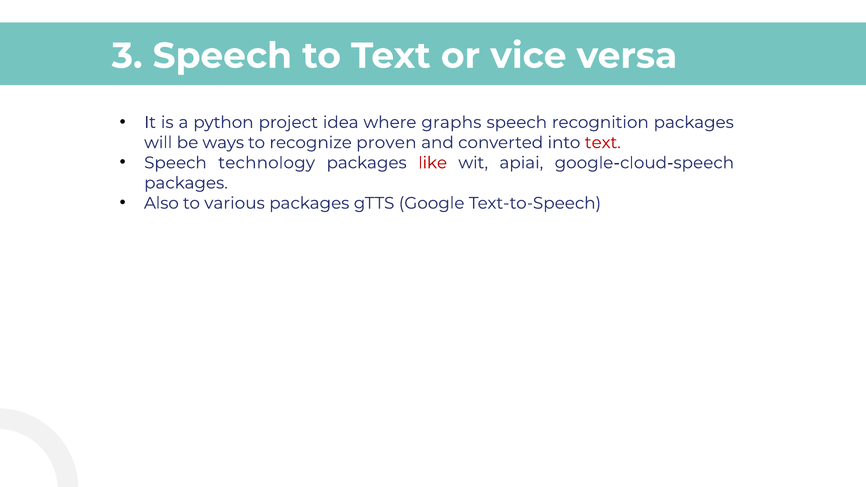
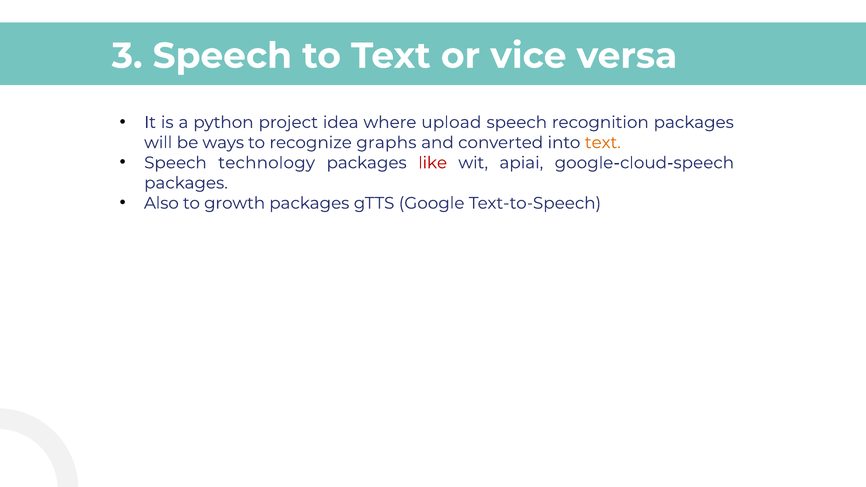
graphs: graphs -> upload (451, 122)
proven: proven -> graphs (386, 143)
text colour: red -> orange (603, 143)
various: various -> growth (235, 203)
